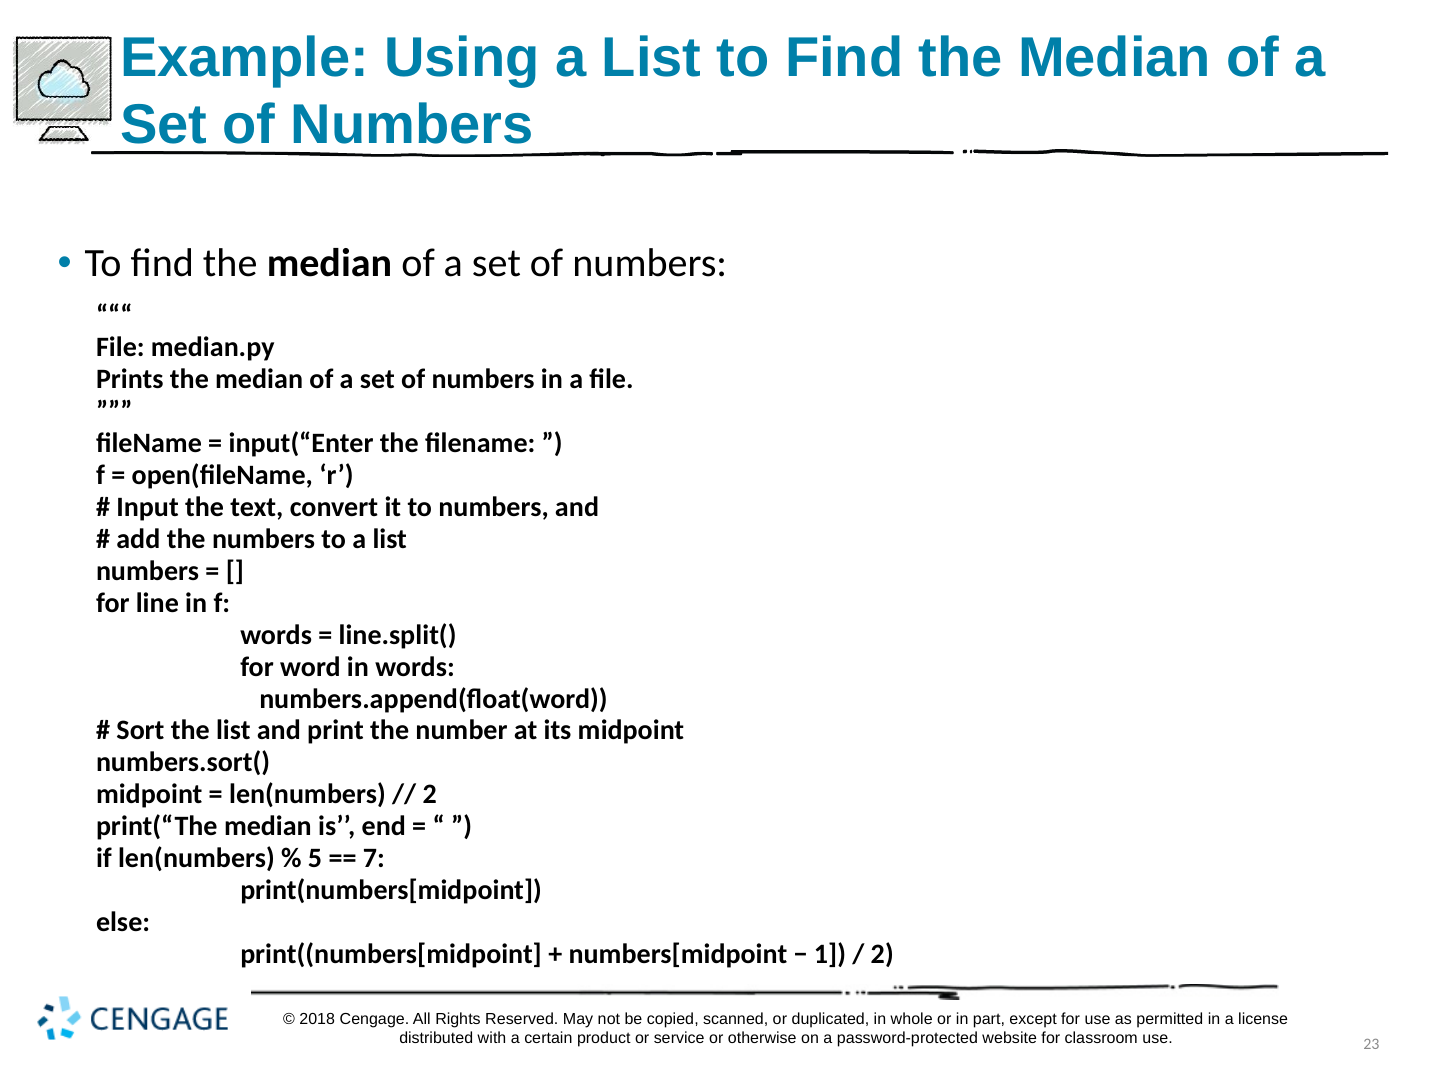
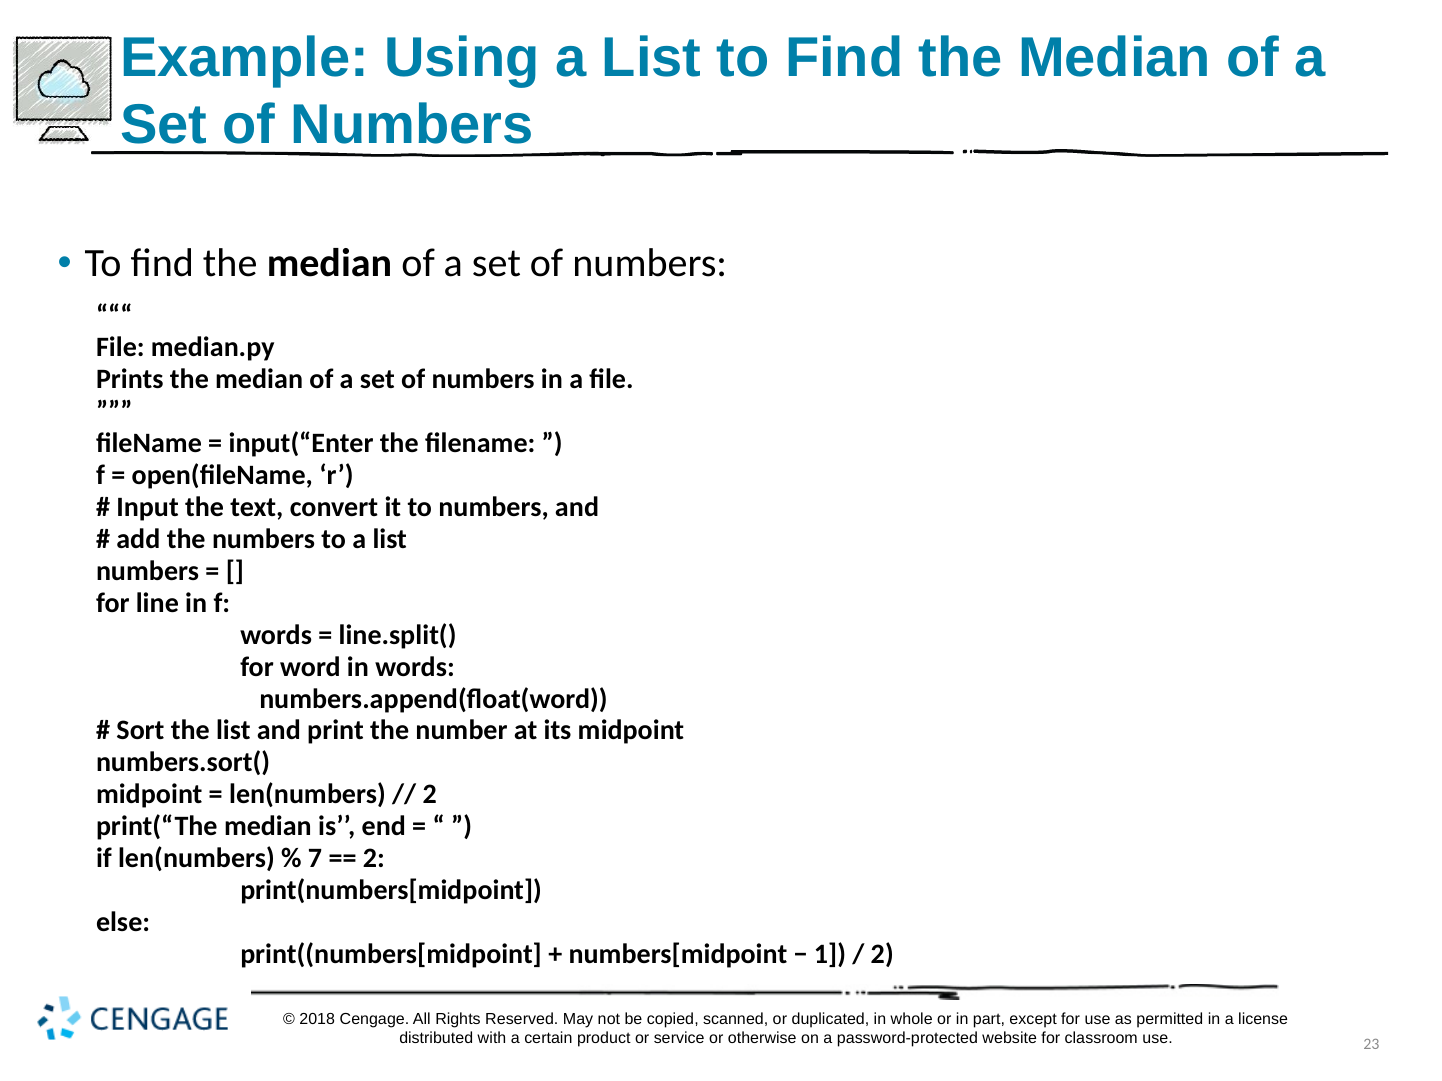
5: 5 -> 7 (315, 859)
7: 7 -> 2 (374, 859)
